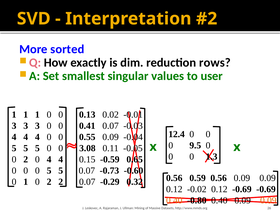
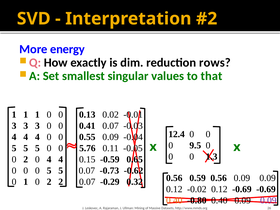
sorted: sorted -> energy (67, 49)
user: user -> that (212, 76)
3.08: 3.08 -> 5.76 (87, 148)
-0.60: -0.60 -> -0.62 (133, 171)
0.09 colour: orange -> purple (268, 200)
